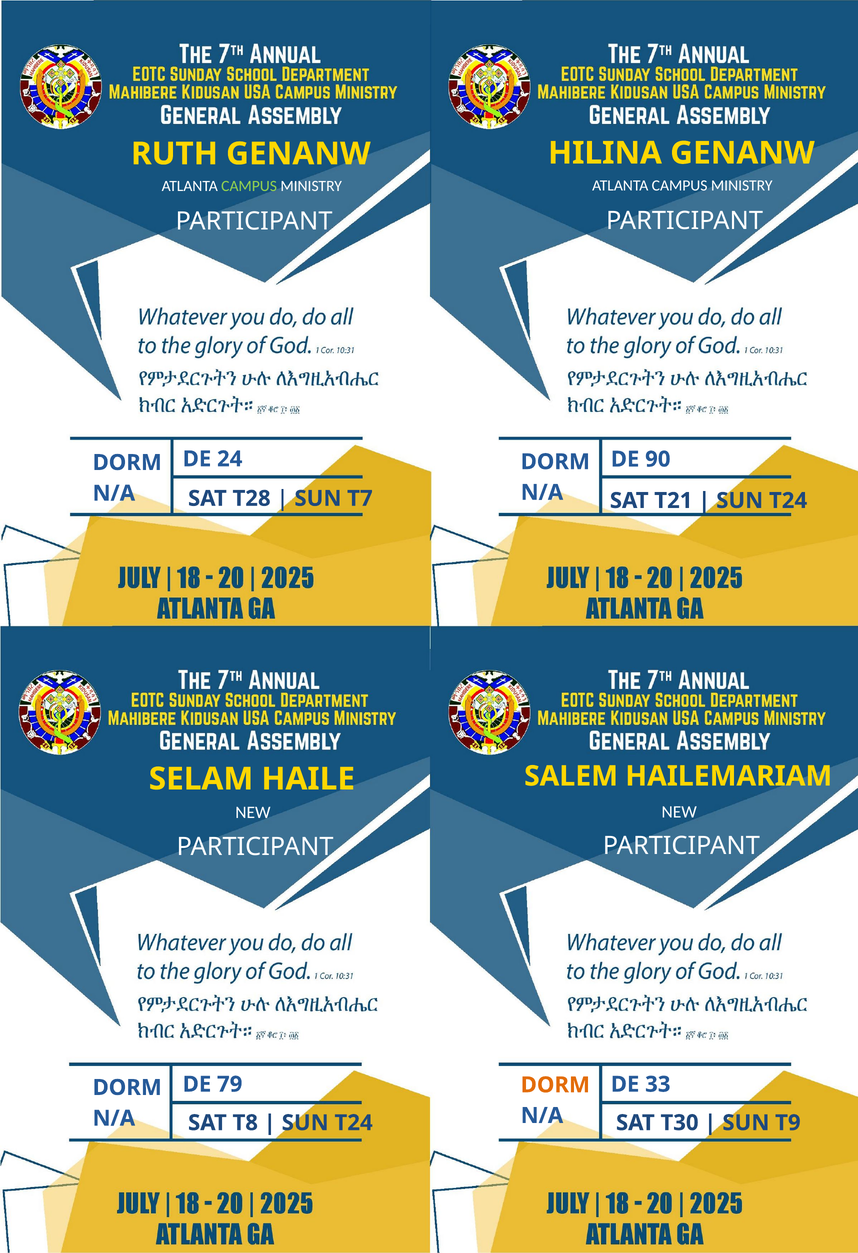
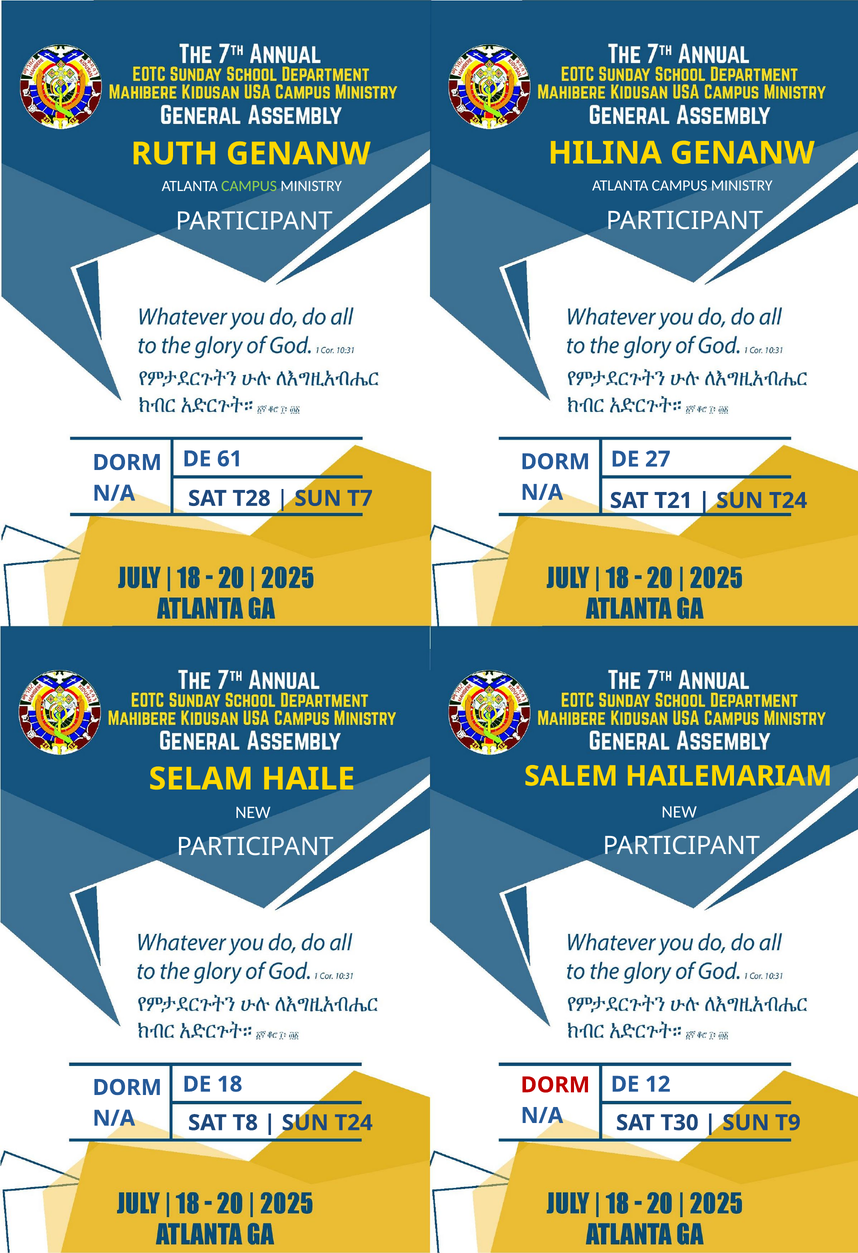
24: 24 -> 61 (230, 459)
90: 90 -> 27 (658, 459)
79: 79 -> 18 (230, 1084)
33: 33 -> 12 (658, 1084)
DORM colour: orange -> red (555, 1085)
